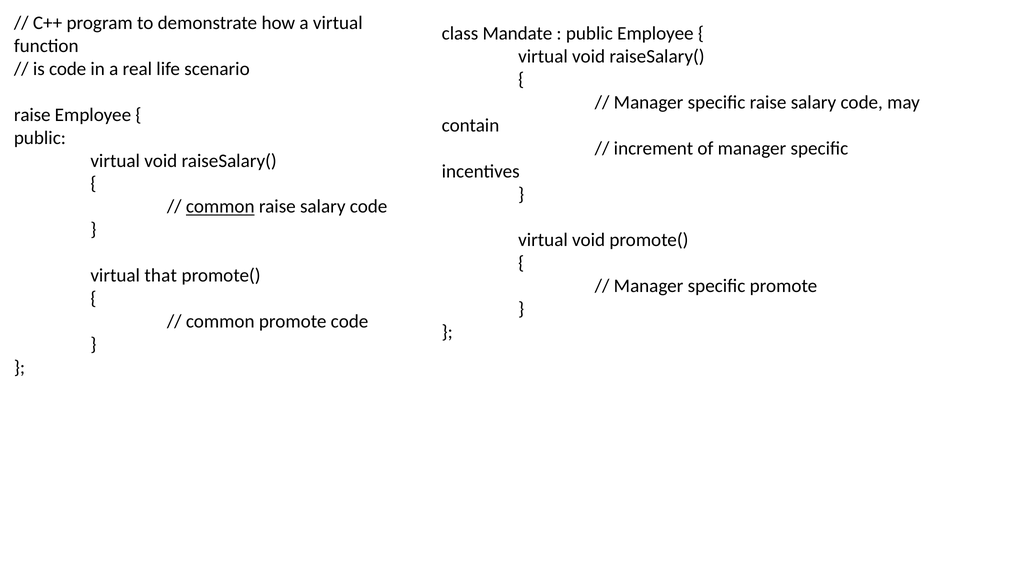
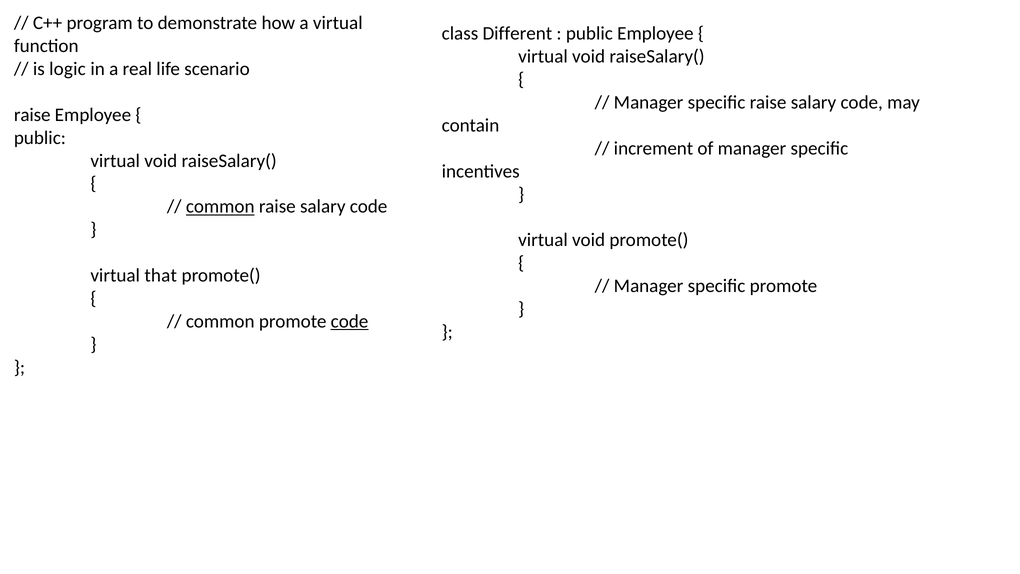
Mandate: Mandate -> Different (517, 33)
is code: code -> logic (67, 69)
code underline: none -> present (350, 321)
